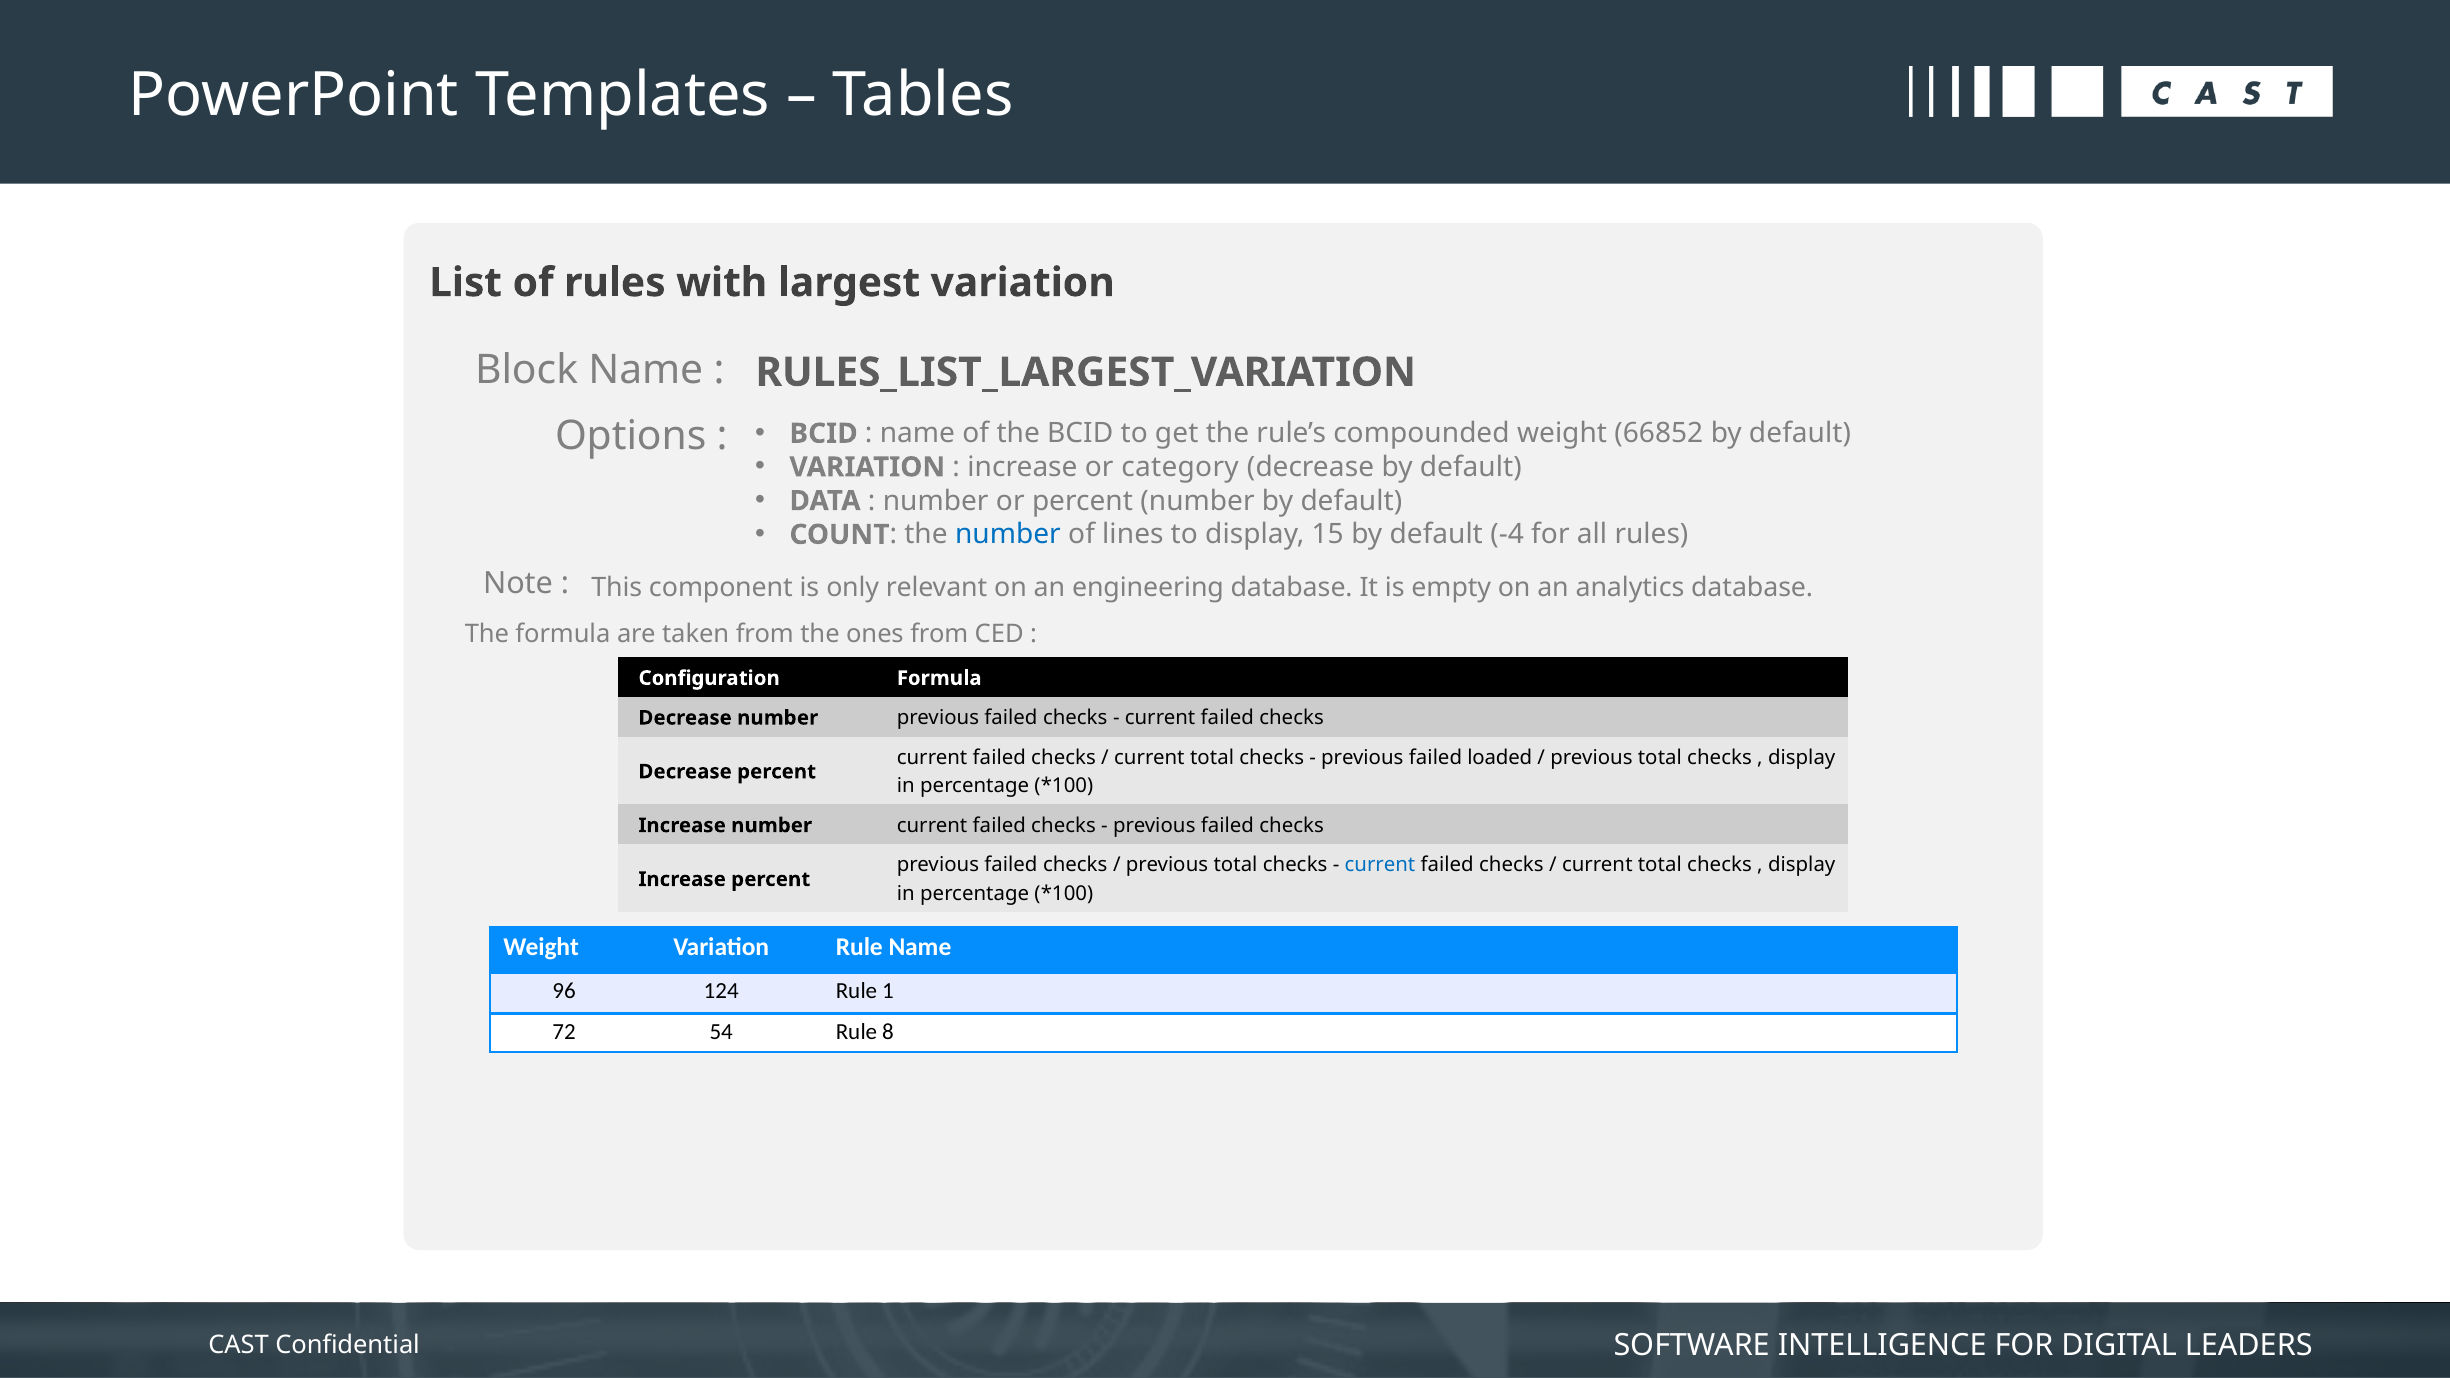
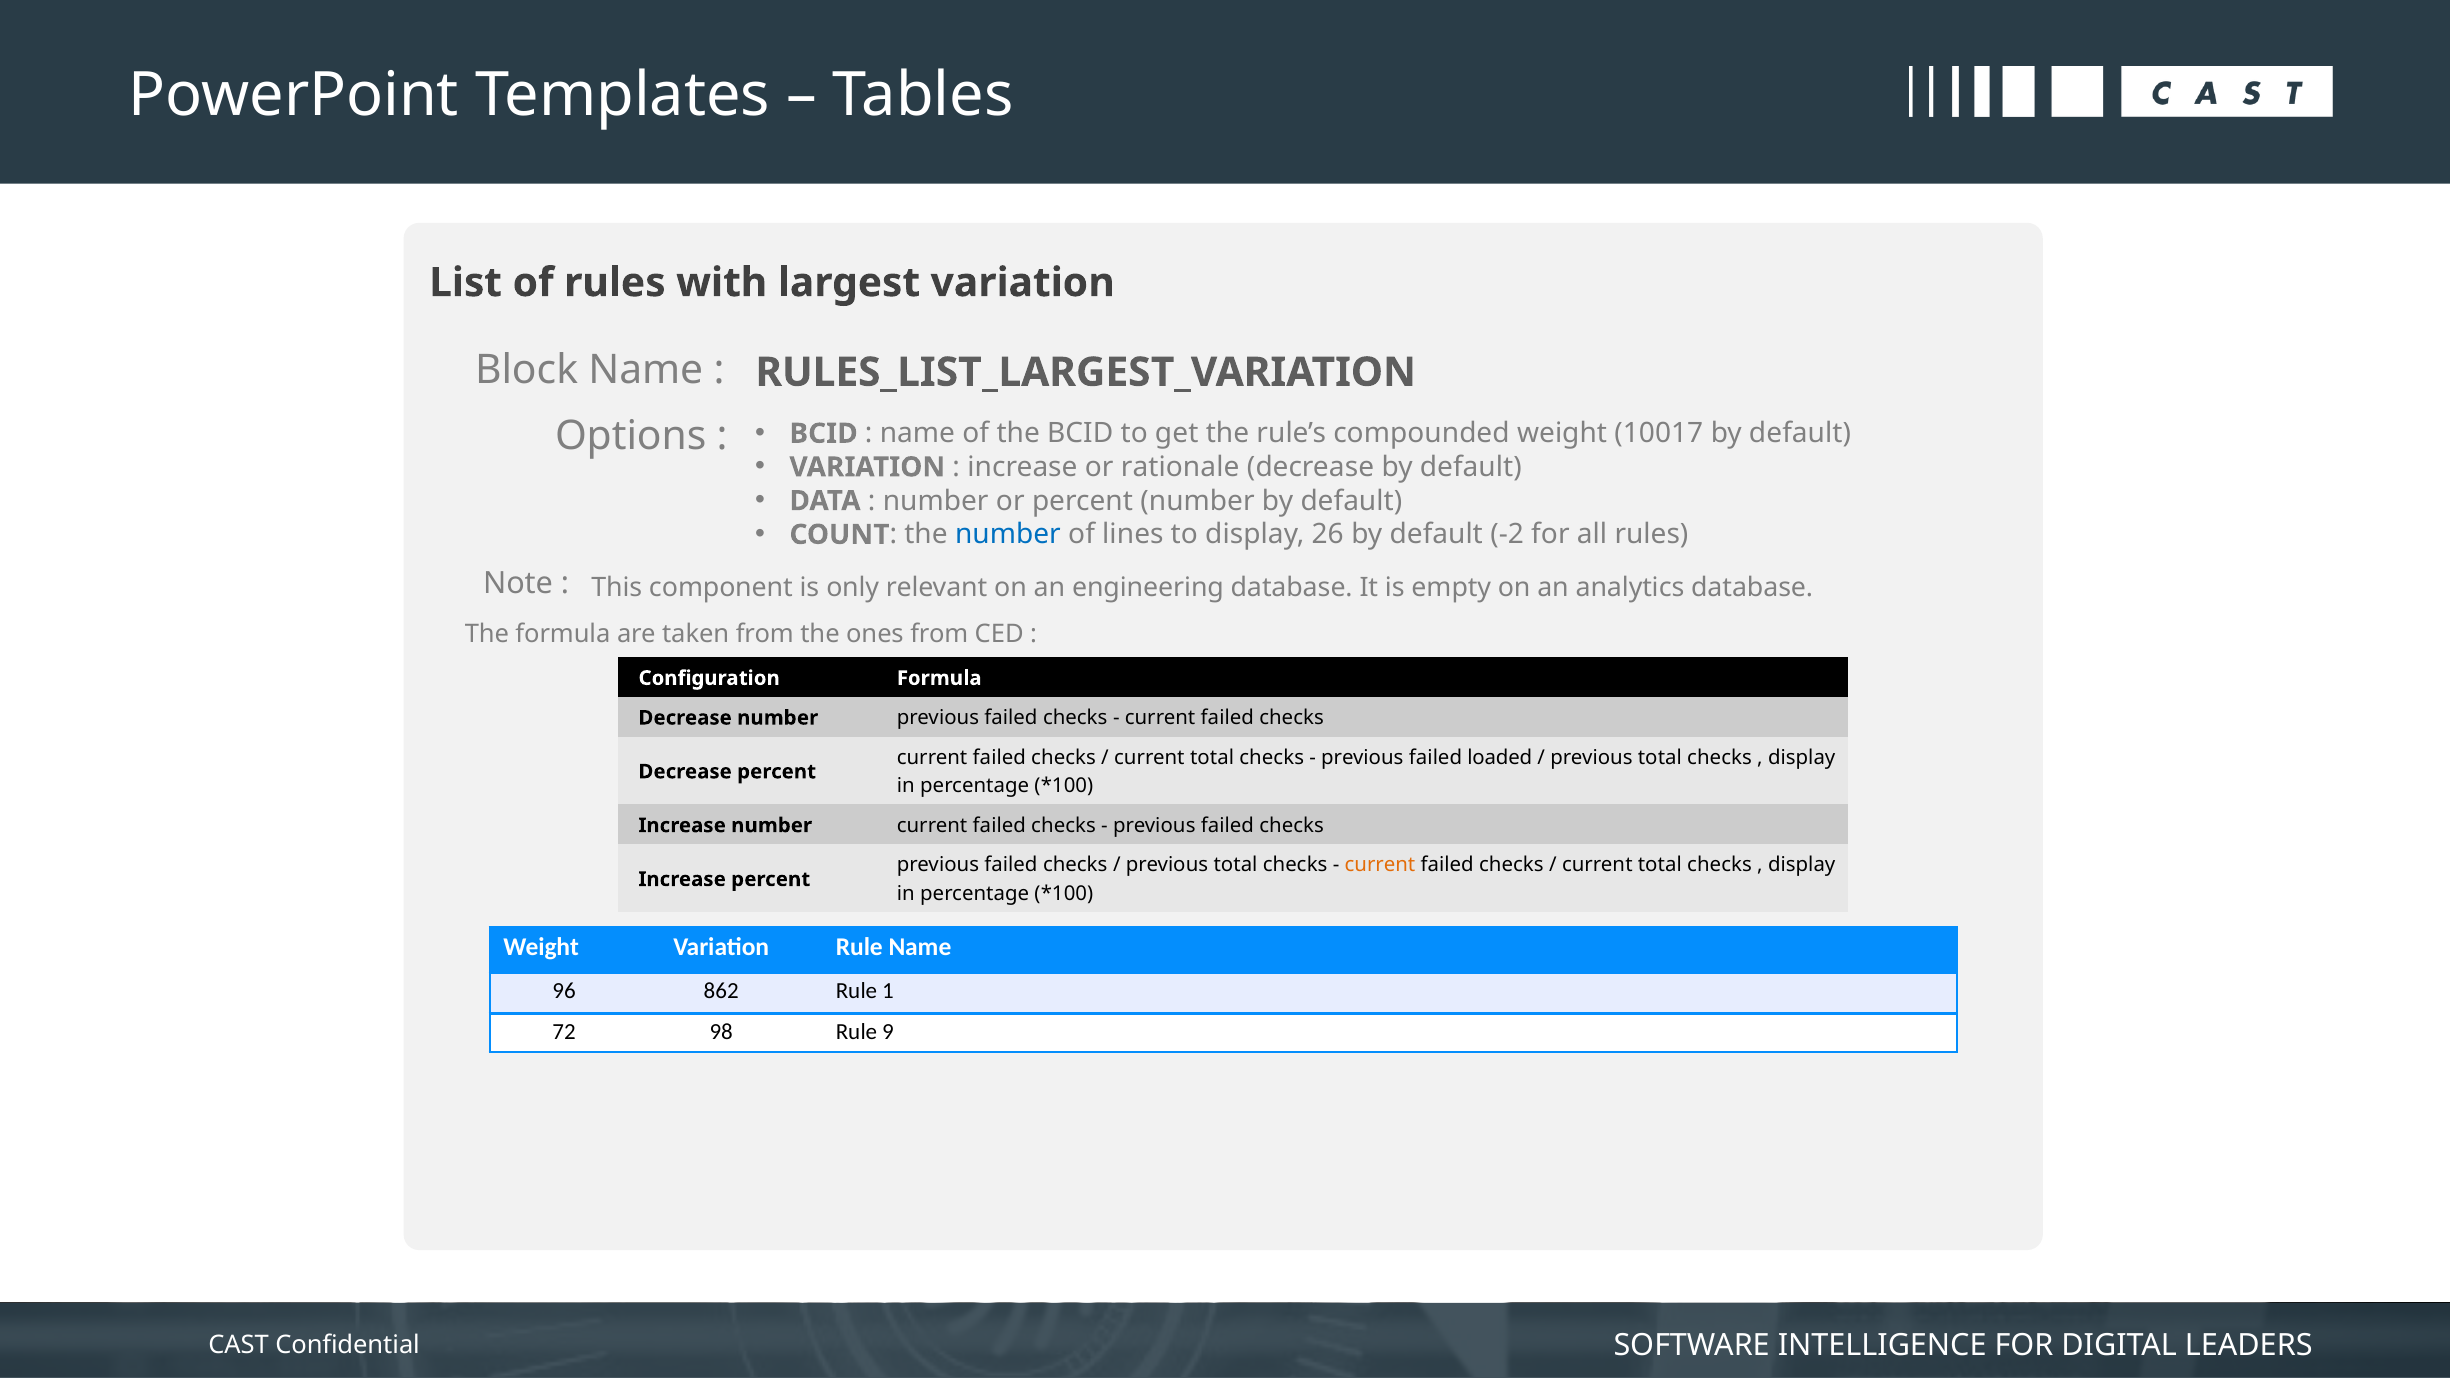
66852: 66852 -> 10017 (1659, 434)
category: category -> rationale (1180, 467)
15: 15 -> 26 (1328, 535)
-4: -4 -> -2 (1507, 535)
current colour: blue -> orange (1380, 865)
124: 124 -> 862 (721, 991)
54: 54 -> 98 (721, 1032)
8: 8 -> 9 (888, 1032)
